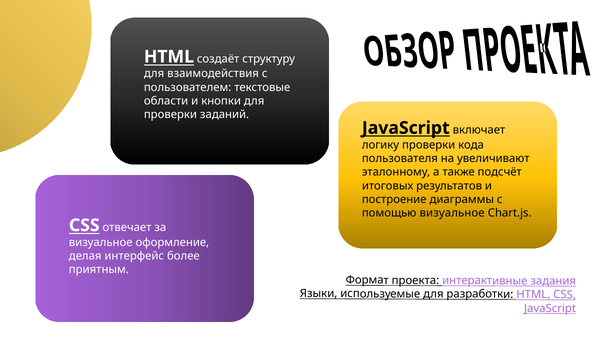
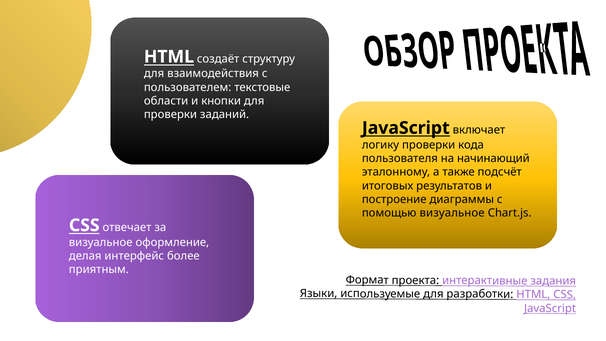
увеличивают: увеличивают -> начинающий (493, 159)
